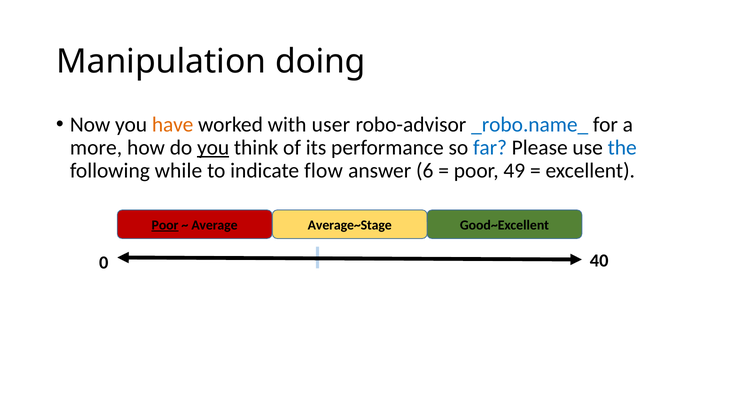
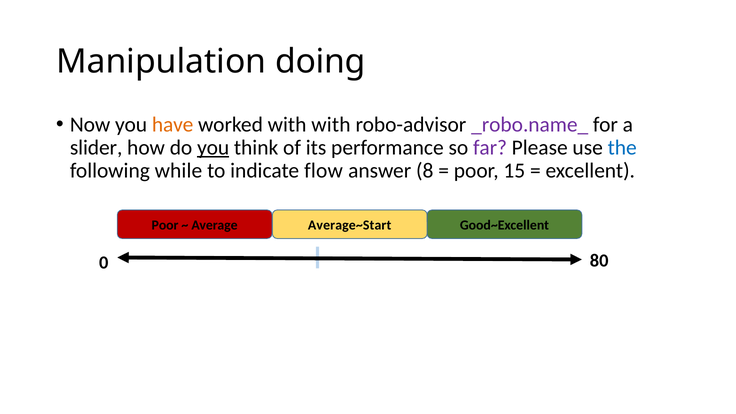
with user: user -> with (331, 124)
_robo.name_ colour: blue -> purple (530, 124)
more: more -> slider (96, 148)
far colour: blue -> purple (490, 148)
6: 6 -> 8 (425, 171)
49: 49 -> 15 (514, 171)
Poor underline: present -> none (165, 225)
Average~Stage: Average~Stage -> Average~Start (350, 225)
40: 40 -> 80 (599, 261)
